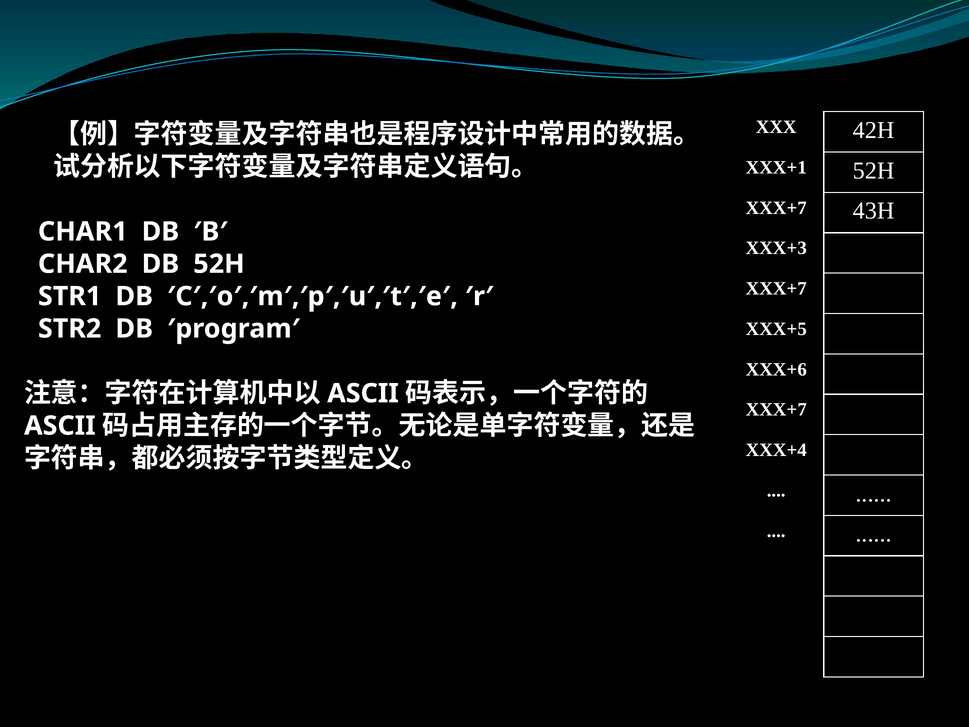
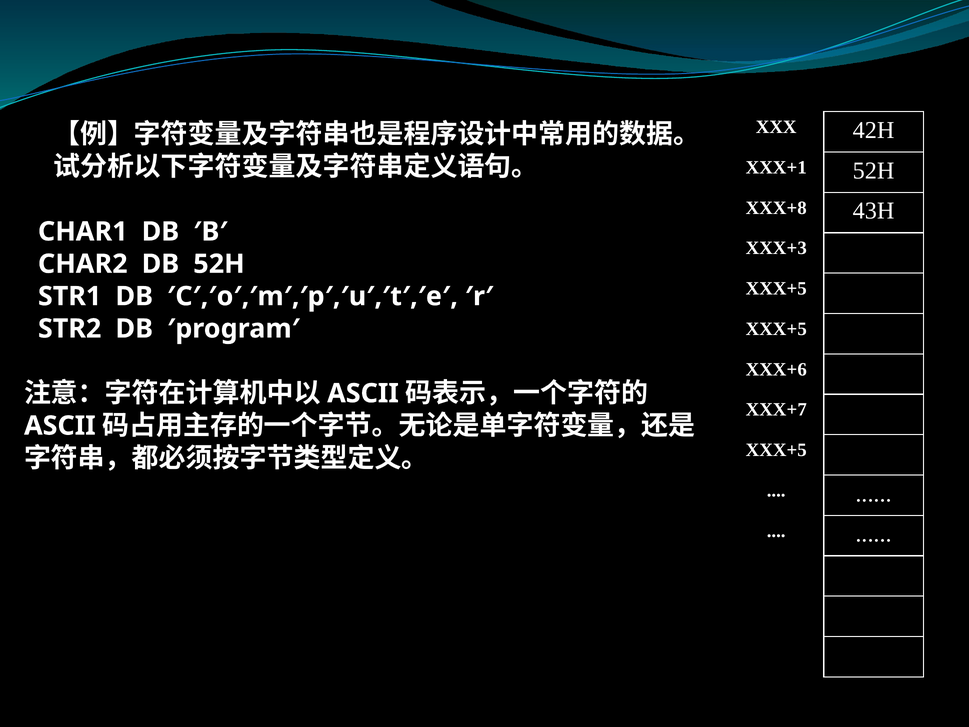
XXX+7: XXX+7 -> XXX+8 (776, 208)
XXX+7: XXX+7 -> XXX+5 (776, 288)
XXX+4: XXX+4 -> XXX+5 (776, 450)
